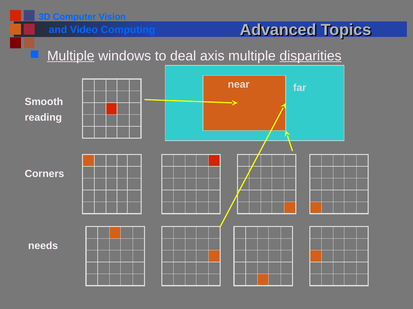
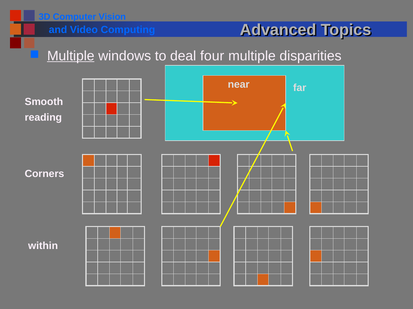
axis: axis -> four (212, 56)
disparities underline: present -> none (311, 56)
needs: needs -> within (43, 246)
